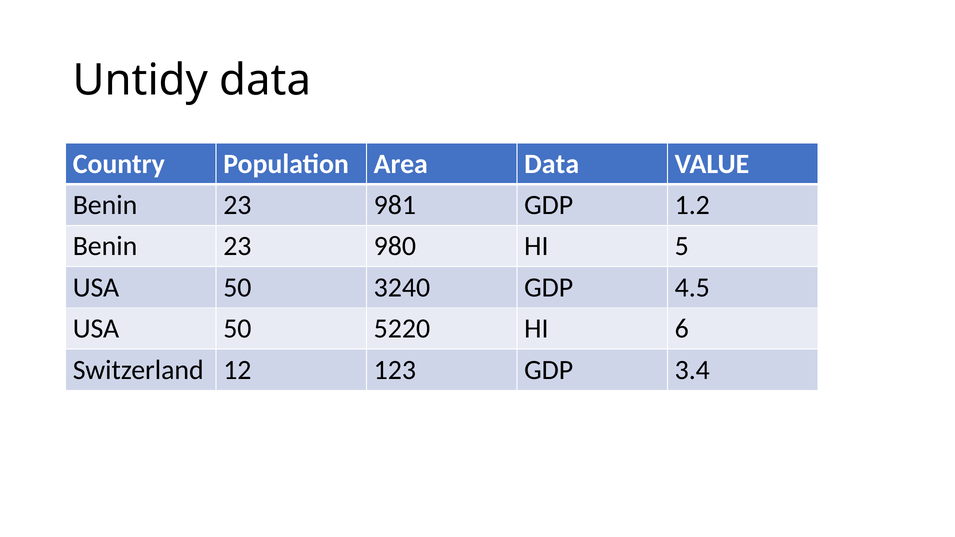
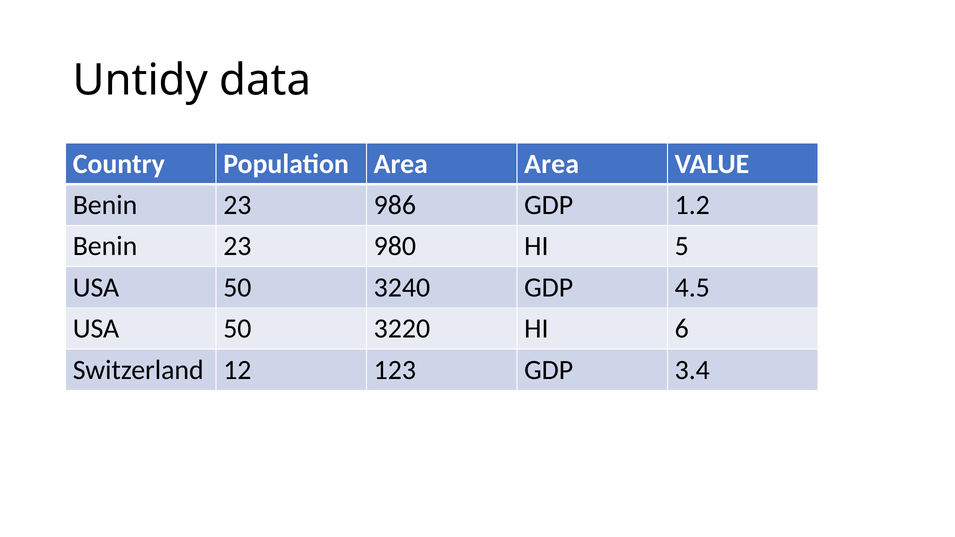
Area Data: Data -> Area (552, 164)
981: 981 -> 986 (395, 205)
5220: 5220 -> 3220 (402, 329)
